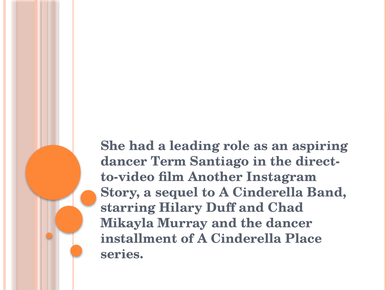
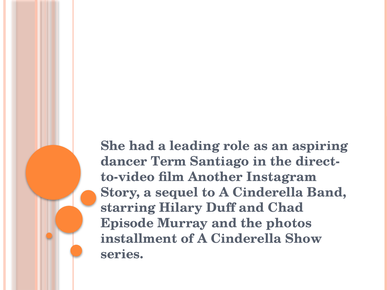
Mikayla: Mikayla -> Episode (127, 223)
the dancer: dancer -> photos (289, 223)
Place: Place -> Show (304, 239)
